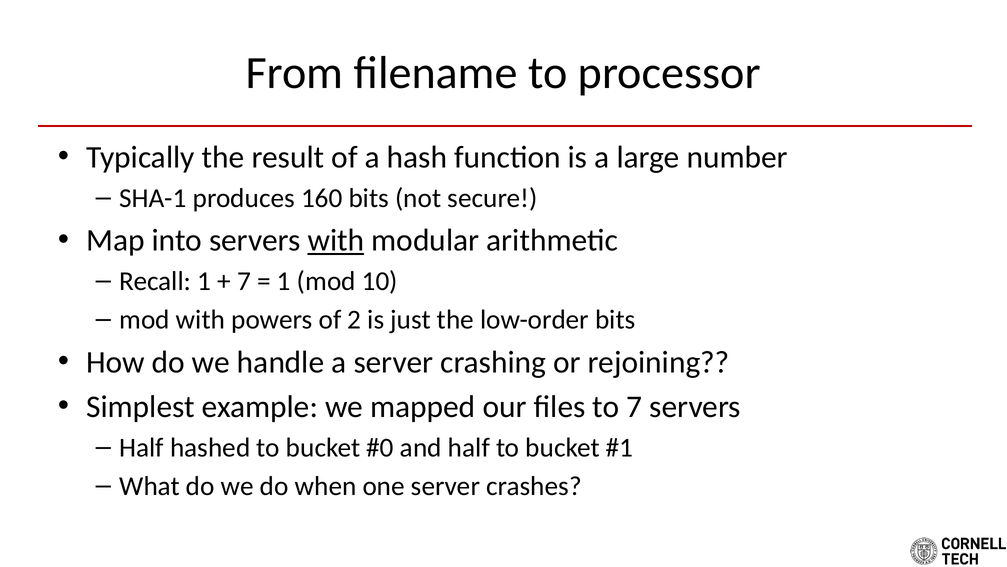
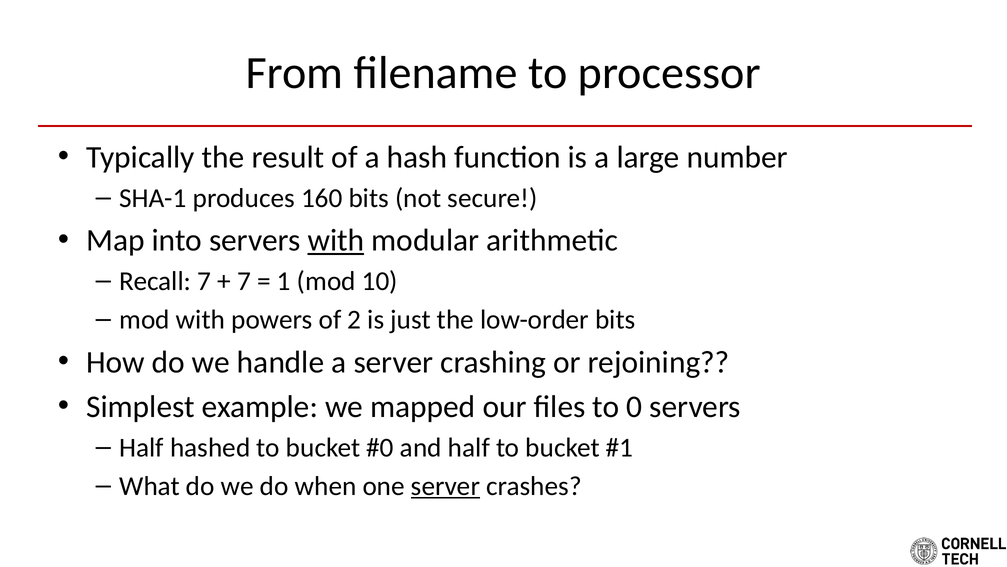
Recall 1: 1 -> 7 (204, 281)
to 7: 7 -> 0 (634, 406)
server underline: none -> present (445, 486)
